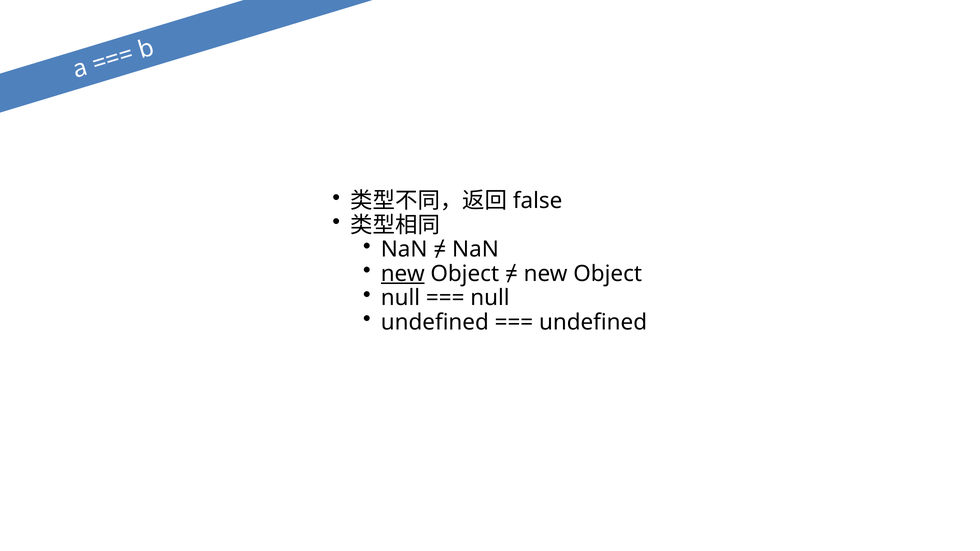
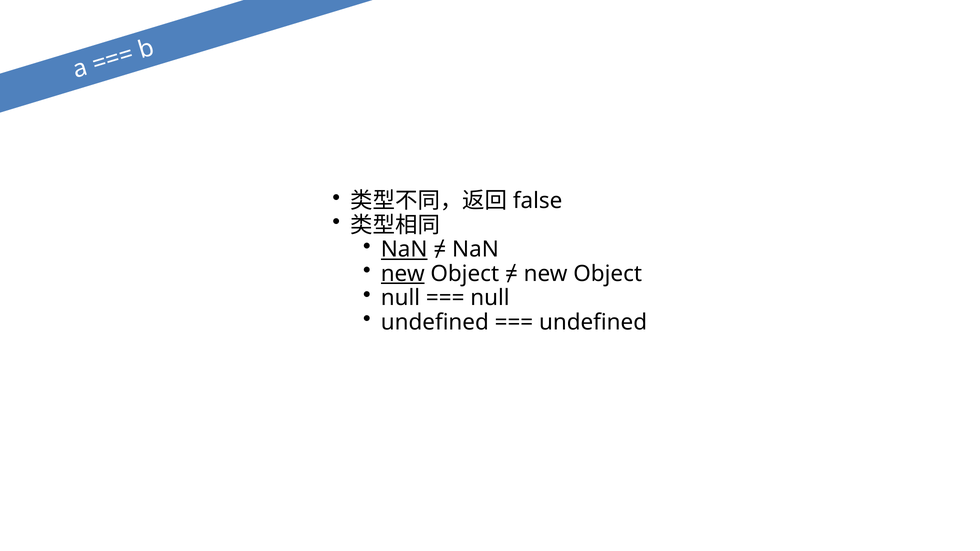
NaN underline: none -> present (404, 250)
